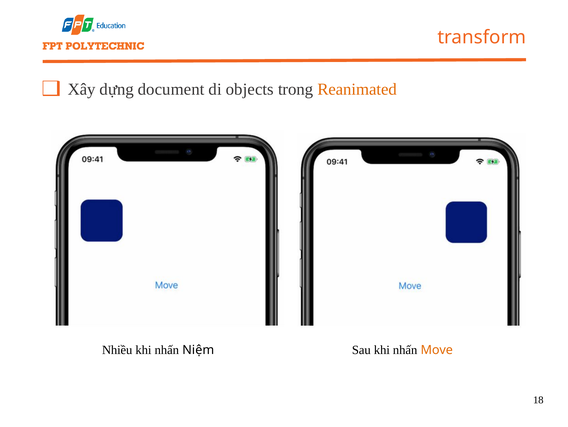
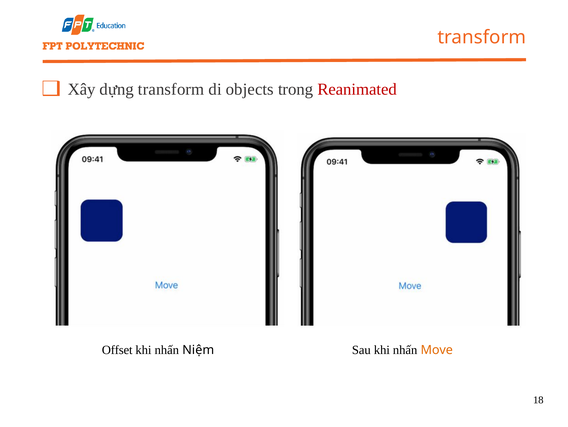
dựng document: document -> transform (171, 89)
Reanimated colour: orange -> red (357, 89)
Nhiều: Nhiều -> Offset (117, 350)
